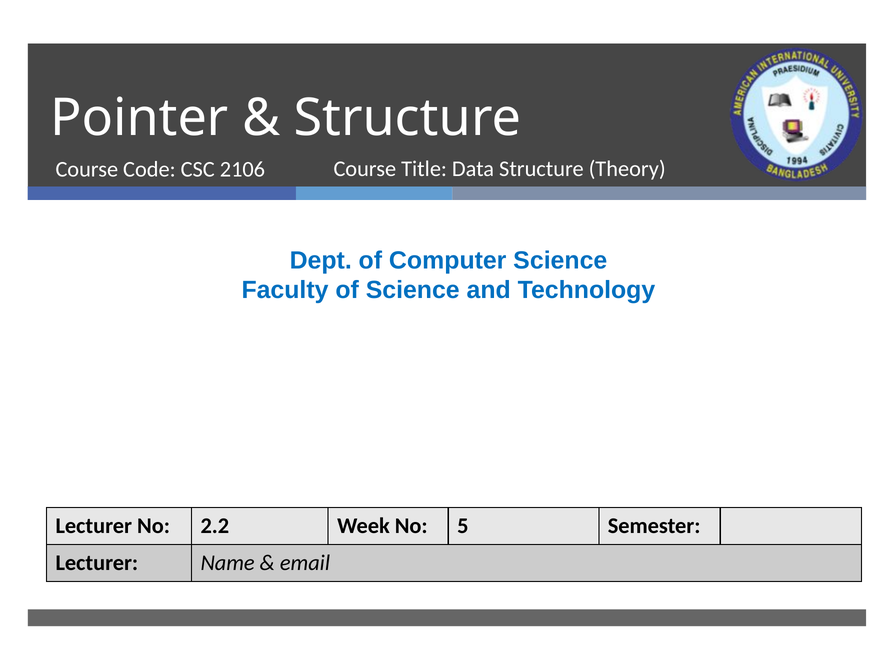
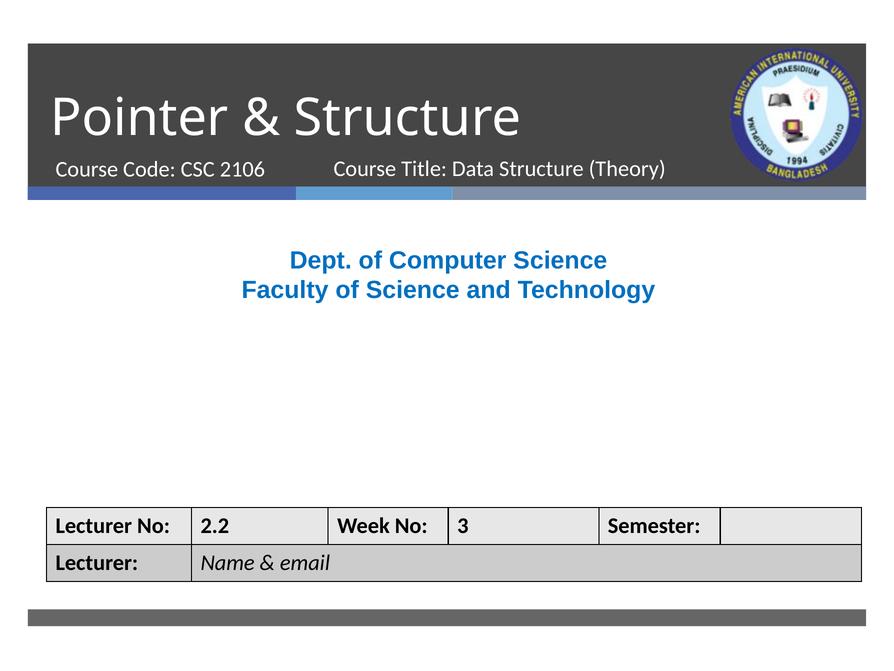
5: 5 -> 3 (463, 525)
